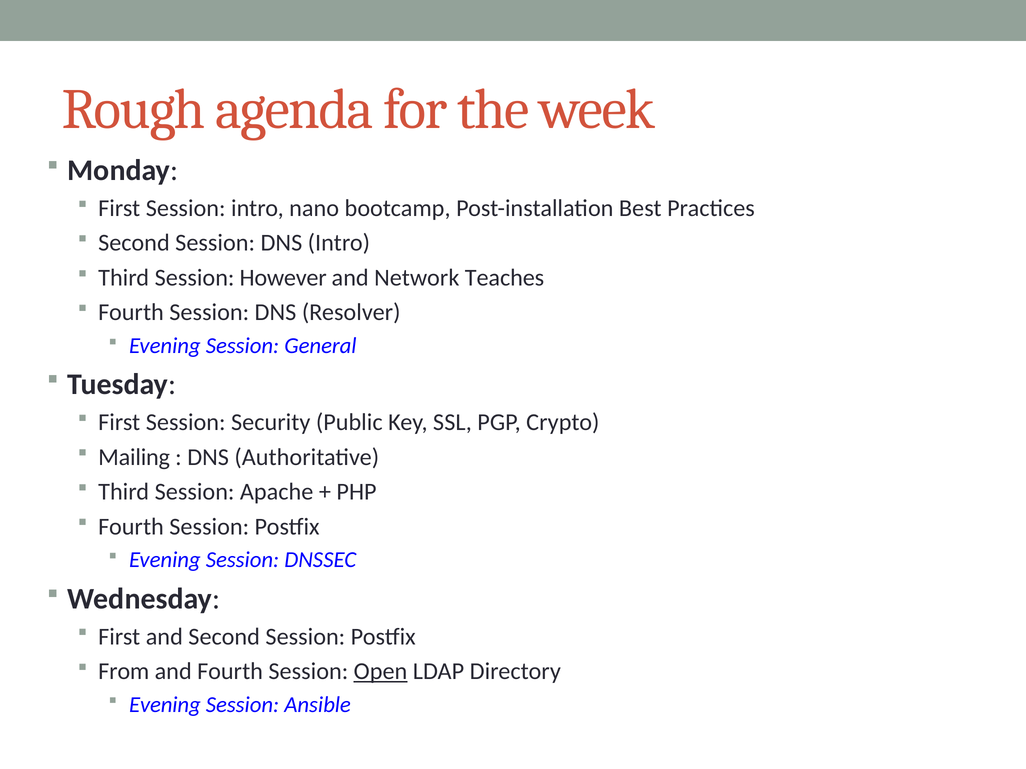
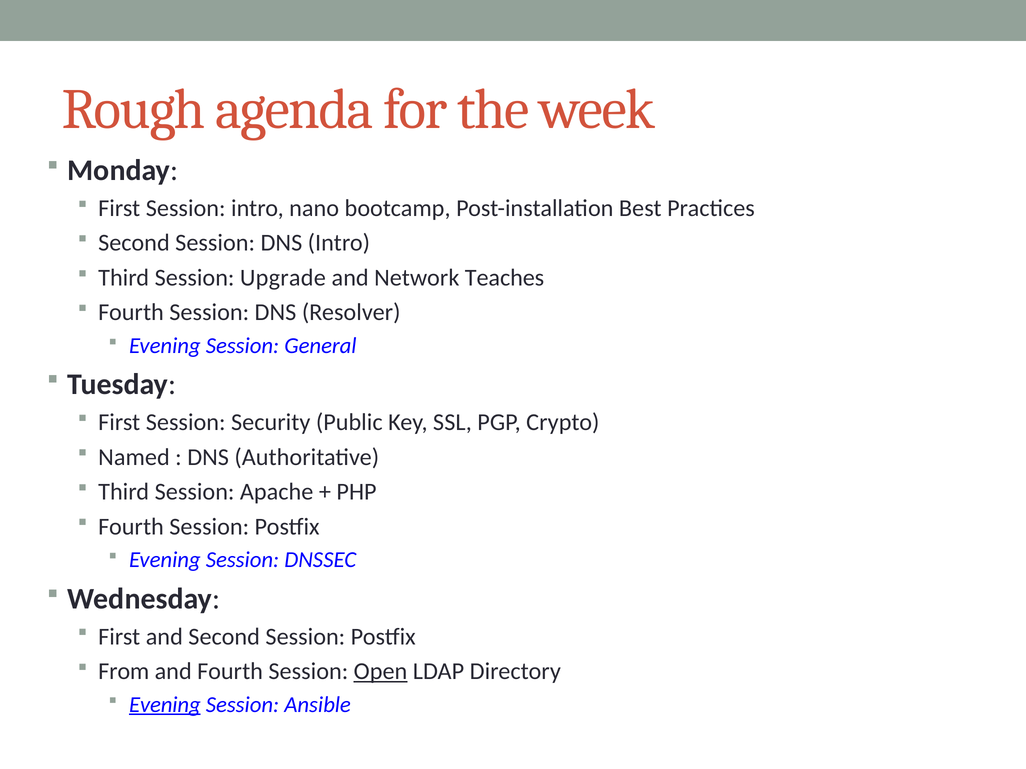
However: However -> Upgrade (283, 278)
Mailing: Mailing -> Named (134, 457)
Evening underline: none -> present (165, 705)
